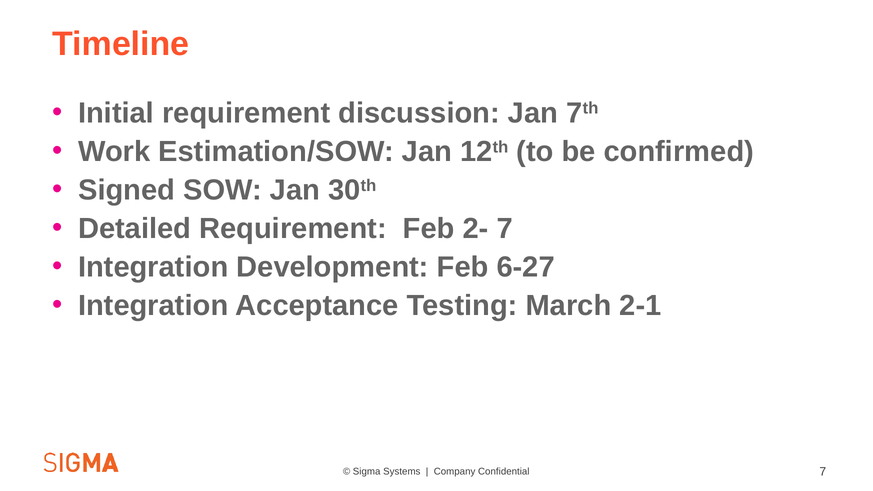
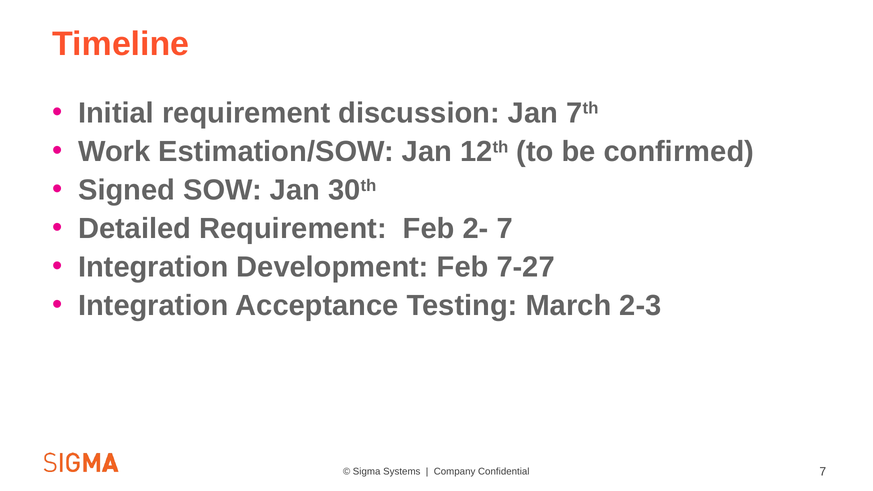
6-27: 6-27 -> 7-27 (526, 267)
2-1: 2-1 -> 2-3 (640, 306)
